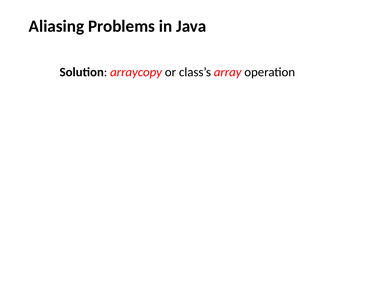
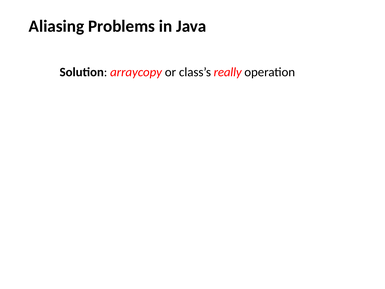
array: array -> really (228, 72)
